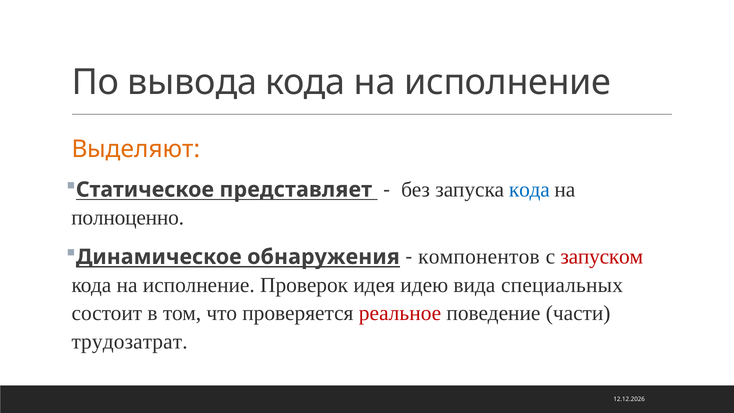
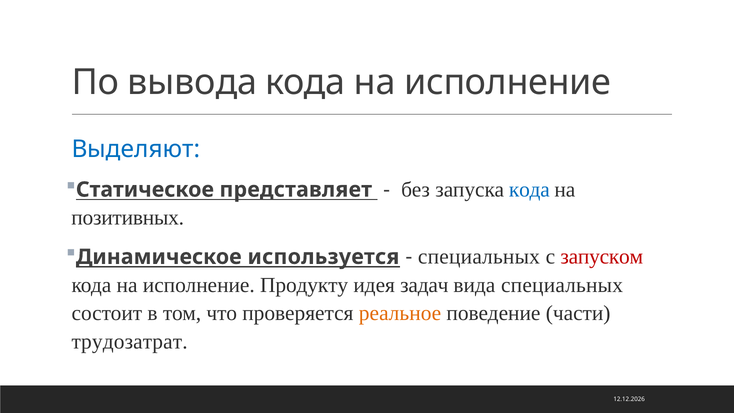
Выделяют colour: orange -> blue (136, 149)
полноценно: полноценно -> позитивных (128, 218)
обнаружения: обнаружения -> используется (323, 257)
компонентов: компонентов -> специальных (479, 257)
Проверок: Проверок -> Продукту (304, 285)
идею: идею -> задач (424, 285)
реальное colour: red -> orange (400, 313)
